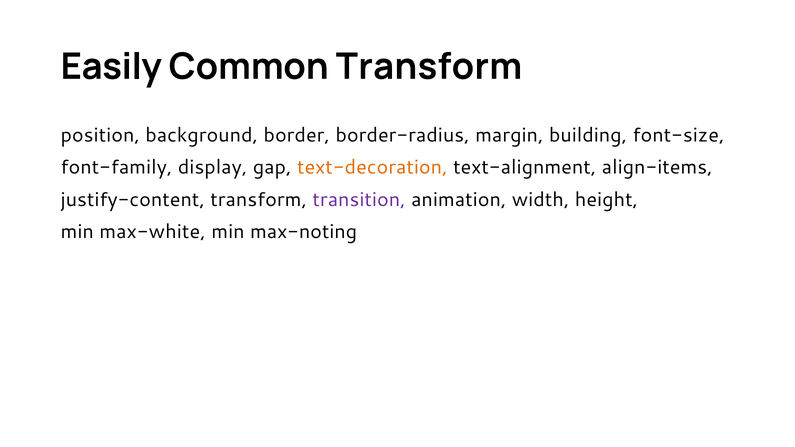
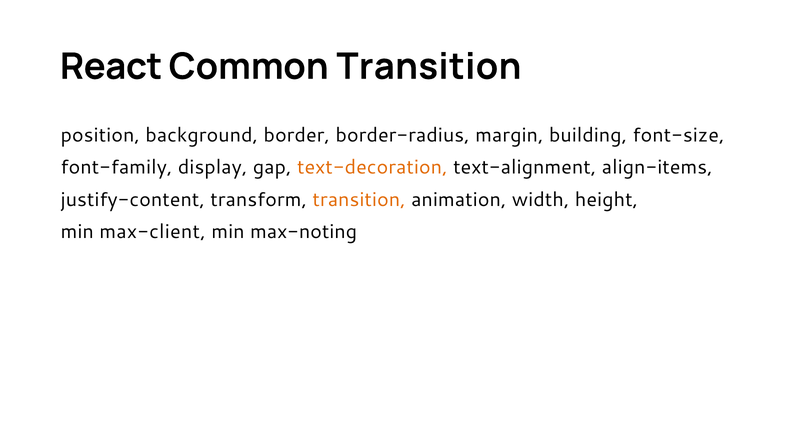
Easily: Easily -> React (111, 67)
Common Transform: Transform -> Transition (429, 67)
transition colour: purple -> orange (359, 200)
max-white: max-white -> max-client (153, 232)
